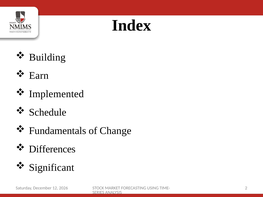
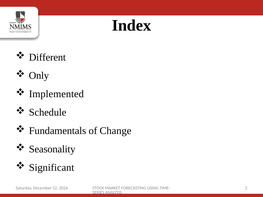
Building: Building -> Different (47, 57)
Earn: Earn -> Only (39, 76)
Differences: Differences -> Seasonality (52, 149)
